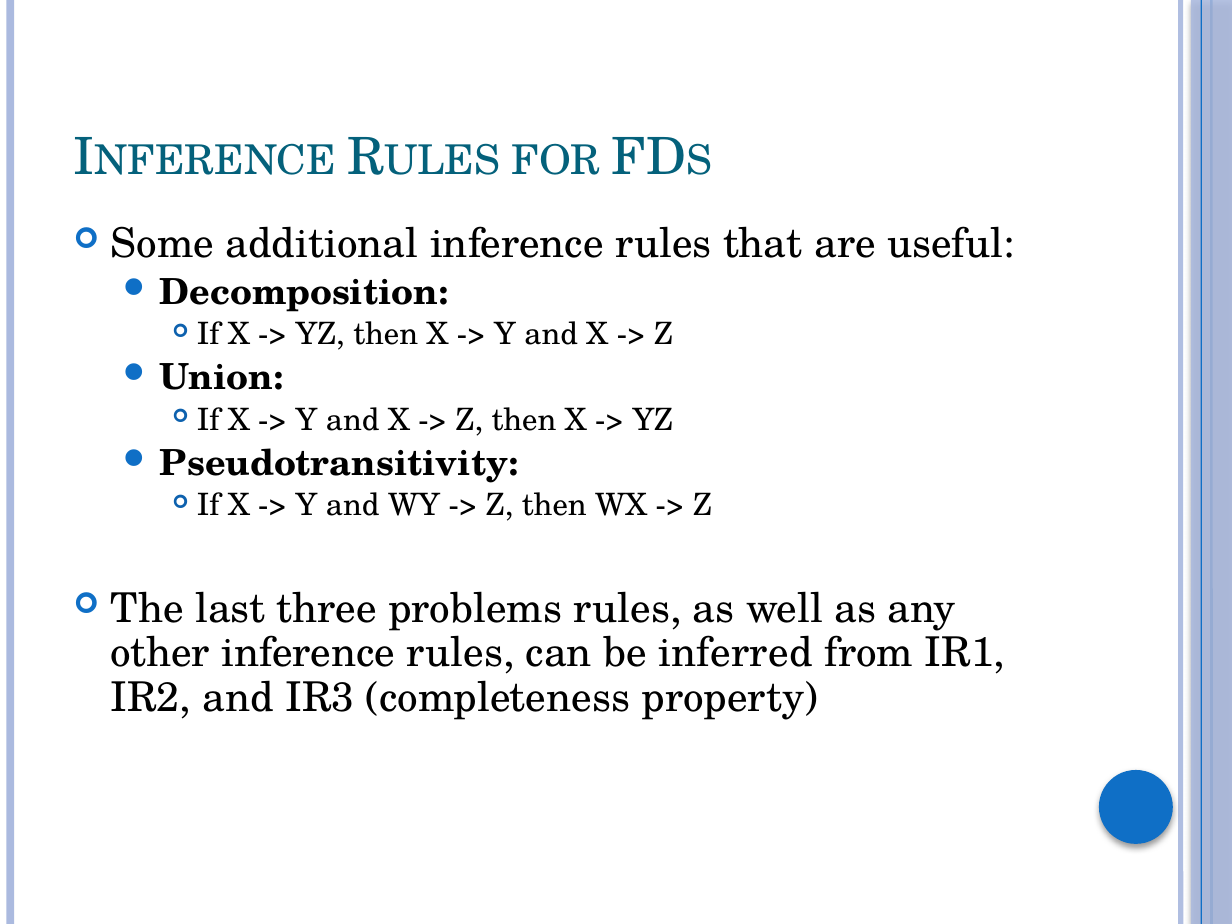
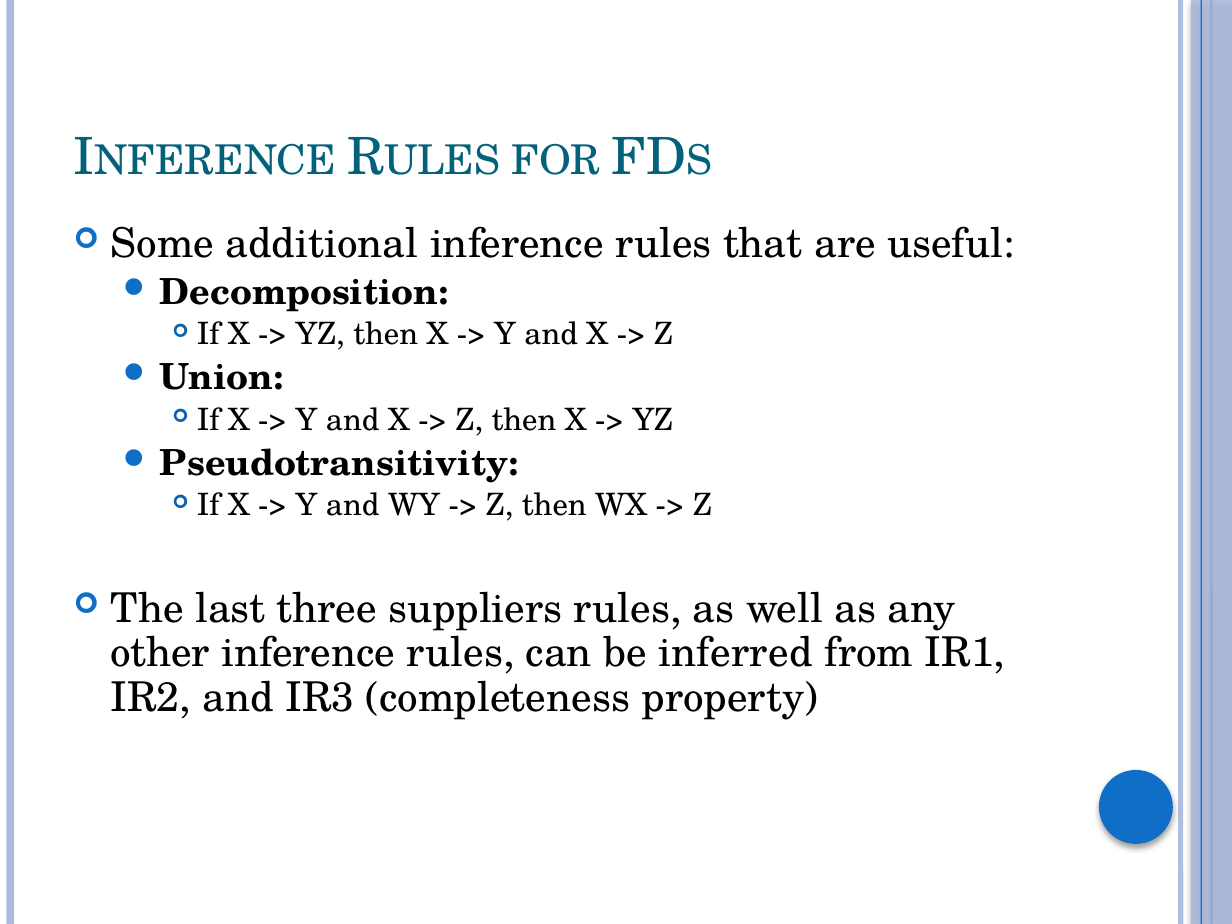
problems: problems -> suppliers (475, 609)
